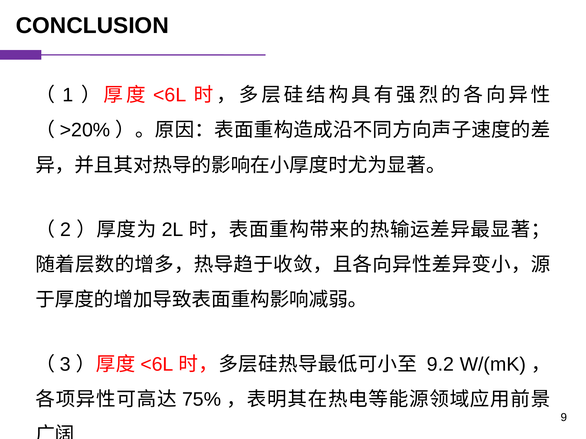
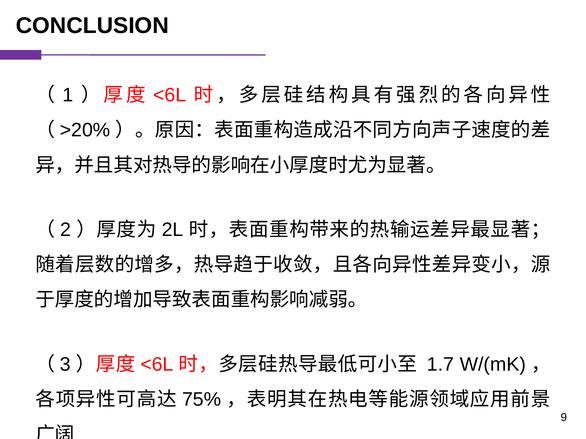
9.2: 9.2 -> 1.7 (440, 365)
